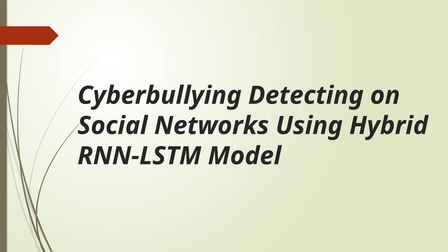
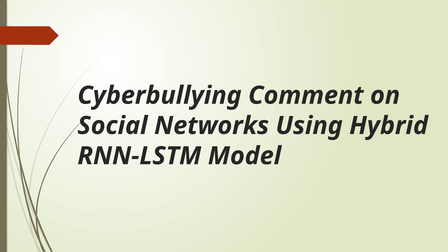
Detecting: Detecting -> Comment (306, 95)
